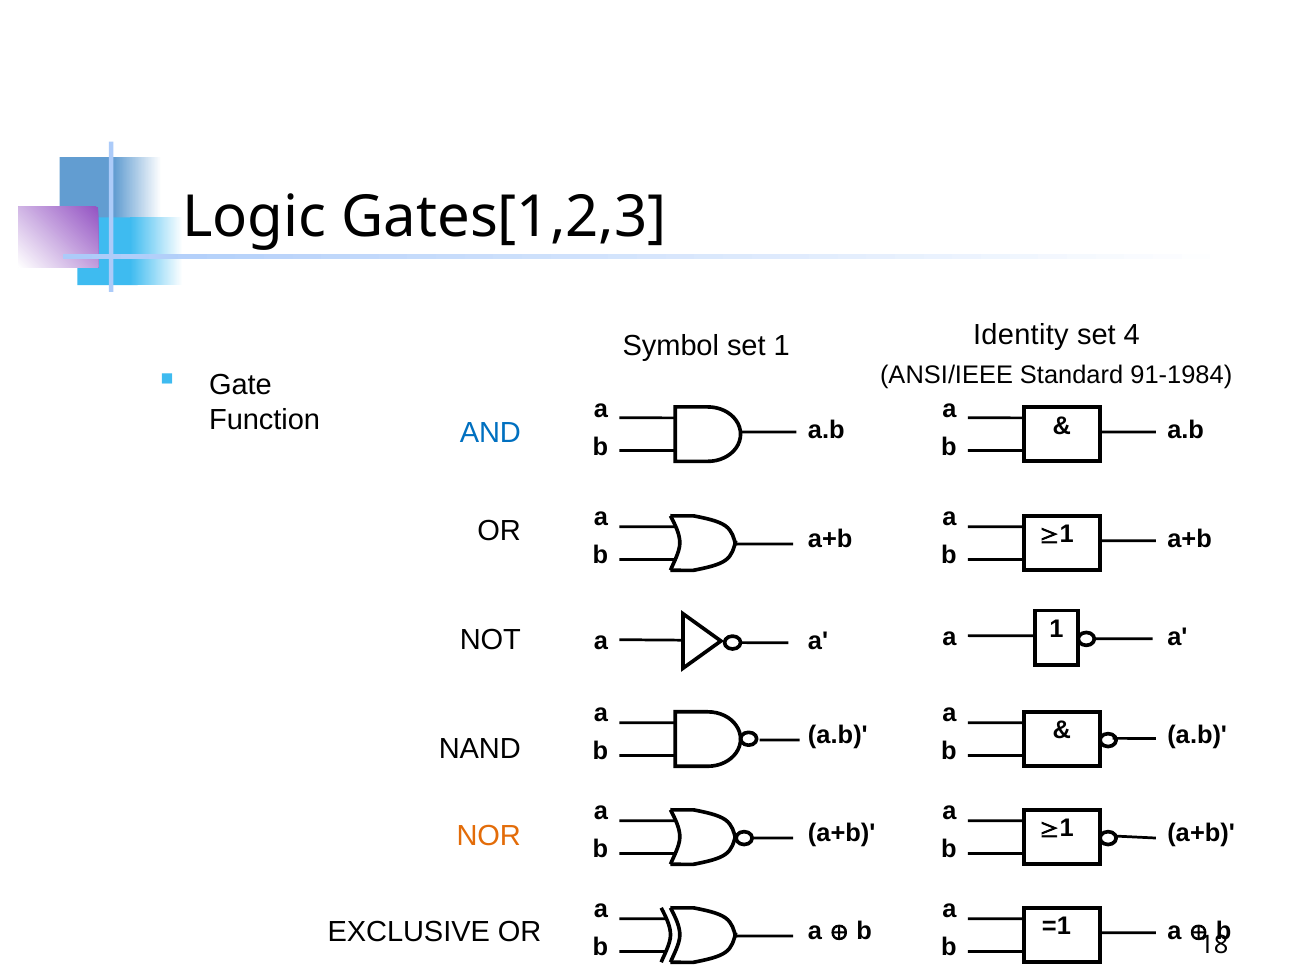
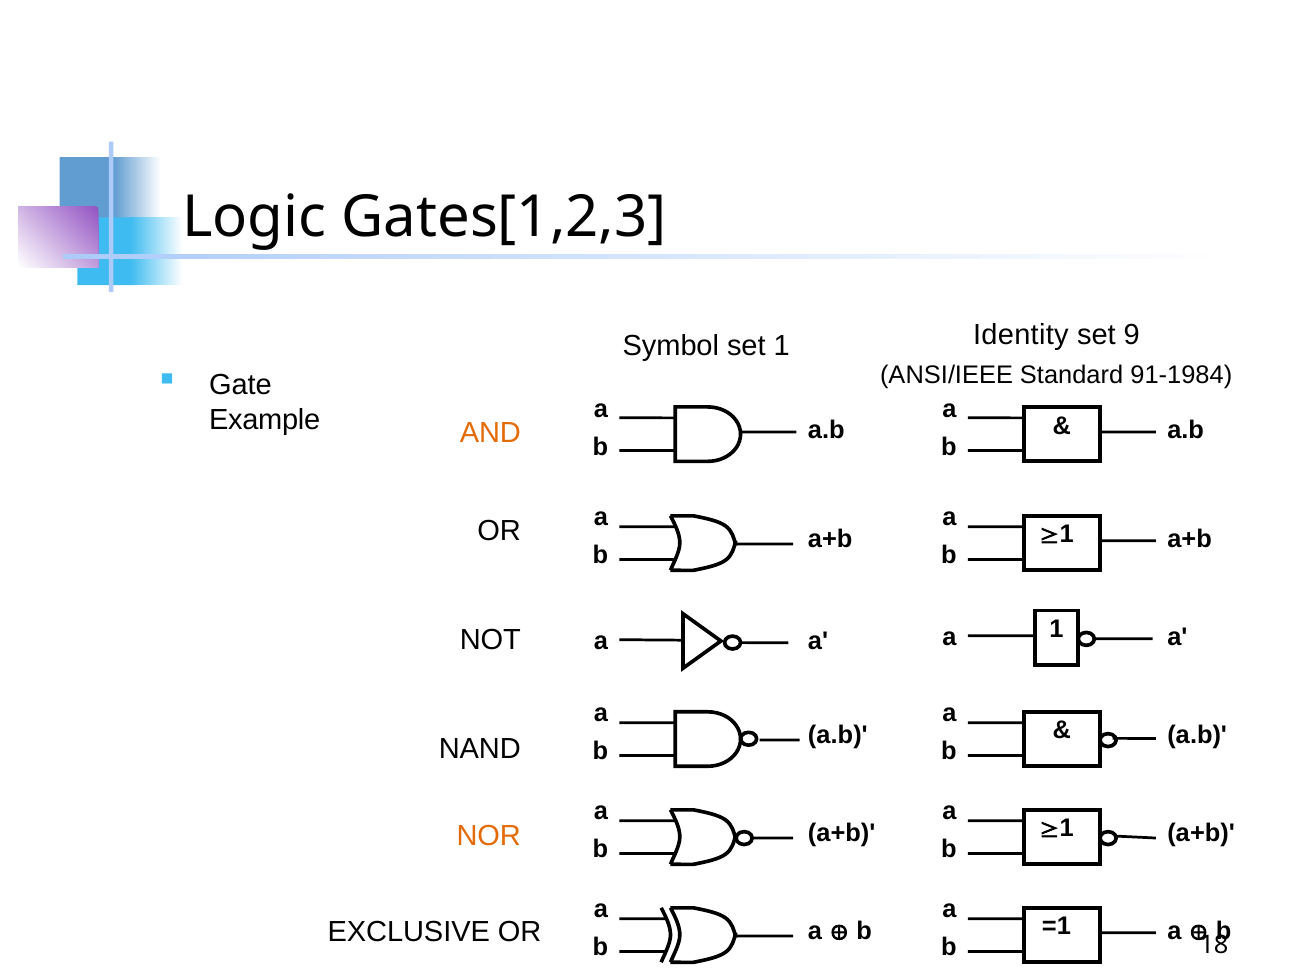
4: 4 -> 9 (1132, 335)
Function: Function -> Example (265, 420)
AND colour: blue -> orange (490, 433)
